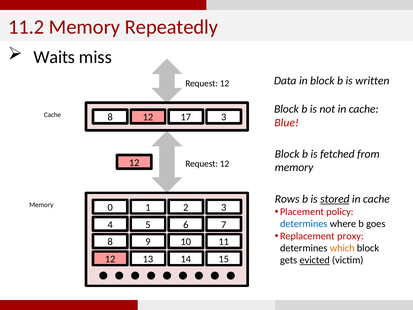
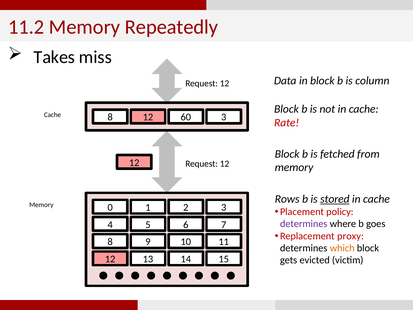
Waits: Waits -> Takes (54, 57)
written: written -> column (372, 81)
17: 17 -> 60 (186, 117)
Blue: Blue -> Rate (287, 123)
determines colour: blue -> purple (304, 224)
evicted underline: present -> none (315, 260)
